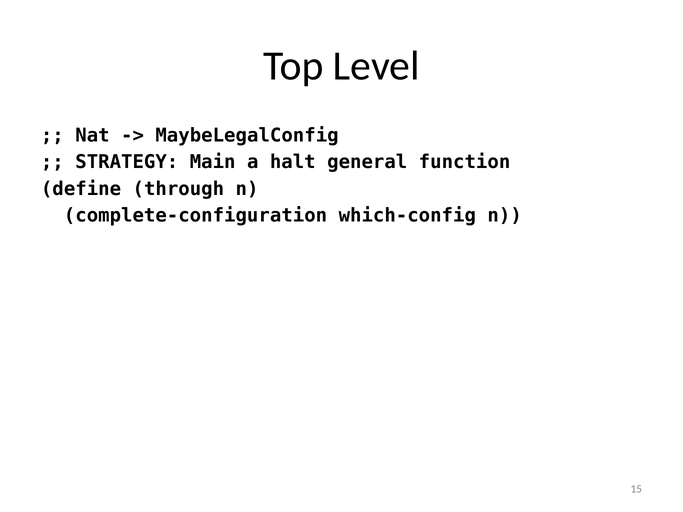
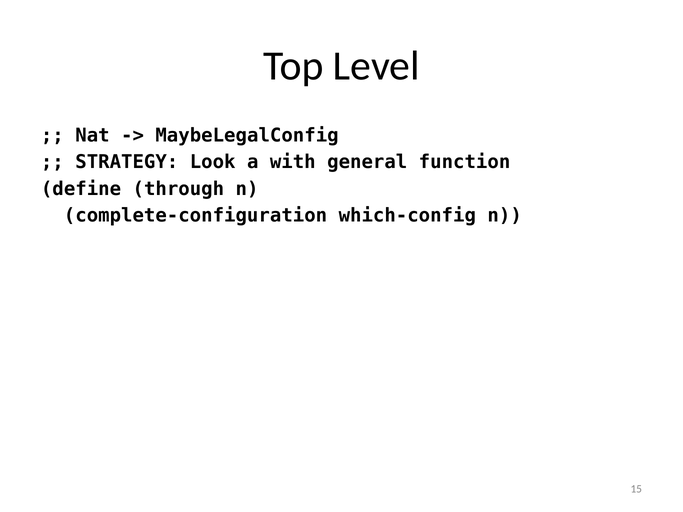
Main: Main -> Look (213, 162)
halt: halt -> with (293, 162)
